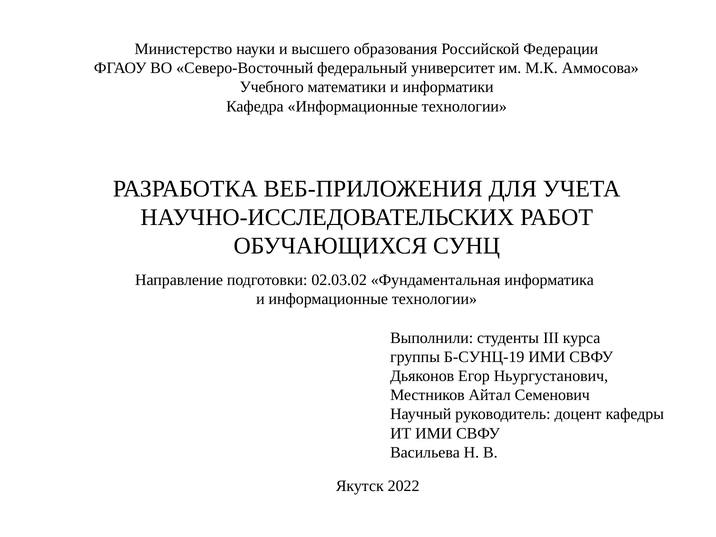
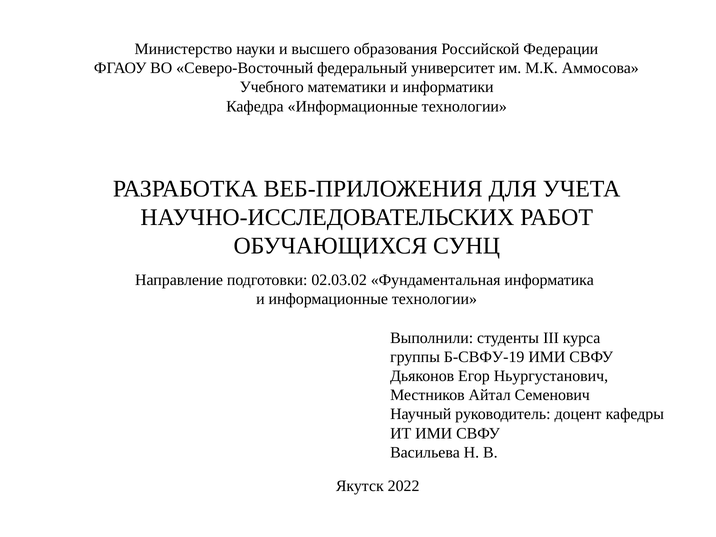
Б-СУНЦ-19: Б-СУНЦ-19 -> Б-СВФУ-19 (484, 357)
